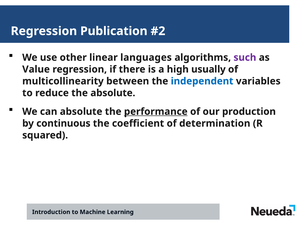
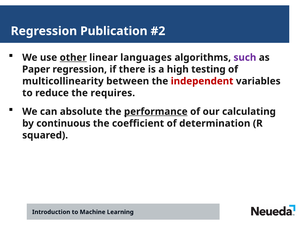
other underline: none -> present (73, 57)
Value: Value -> Paper (36, 69)
usually: usually -> testing (208, 69)
independent colour: blue -> red (202, 81)
the absolute: absolute -> requires (113, 93)
production: production -> calculating (249, 112)
